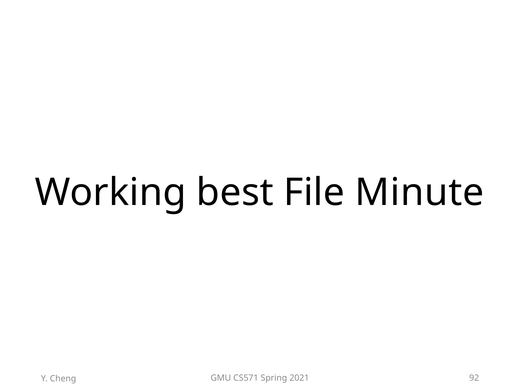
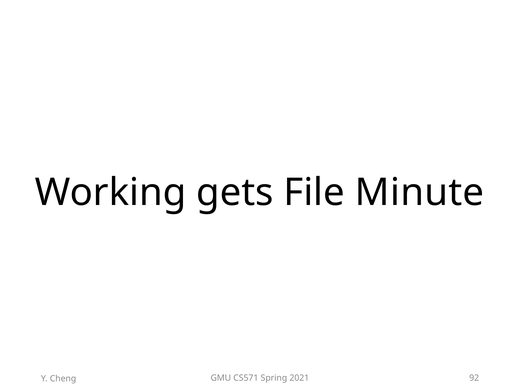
best: best -> gets (235, 193)
